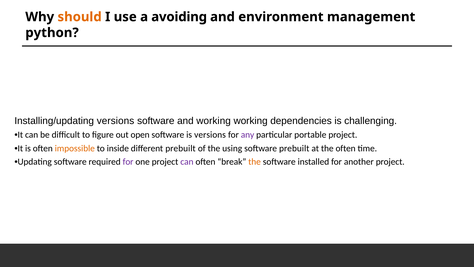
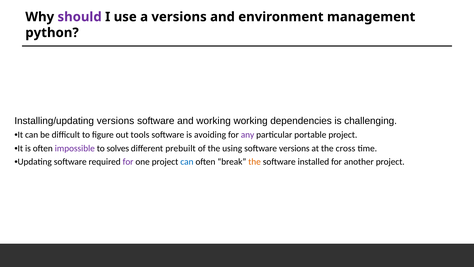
should colour: orange -> purple (80, 17)
a avoiding: avoiding -> versions (179, 17)
open: open -> tools (140, 135)
is versions: versions -> avoiding (210, 135)
impossible colour: orange -> purple (75, 148)
inside: inside -> solves (118, 148)
software prebuilt: prebuilt -> versions (294, 148)
the often: often -> cross (346, 148)
can colour: purple -> blue (187, 162)
